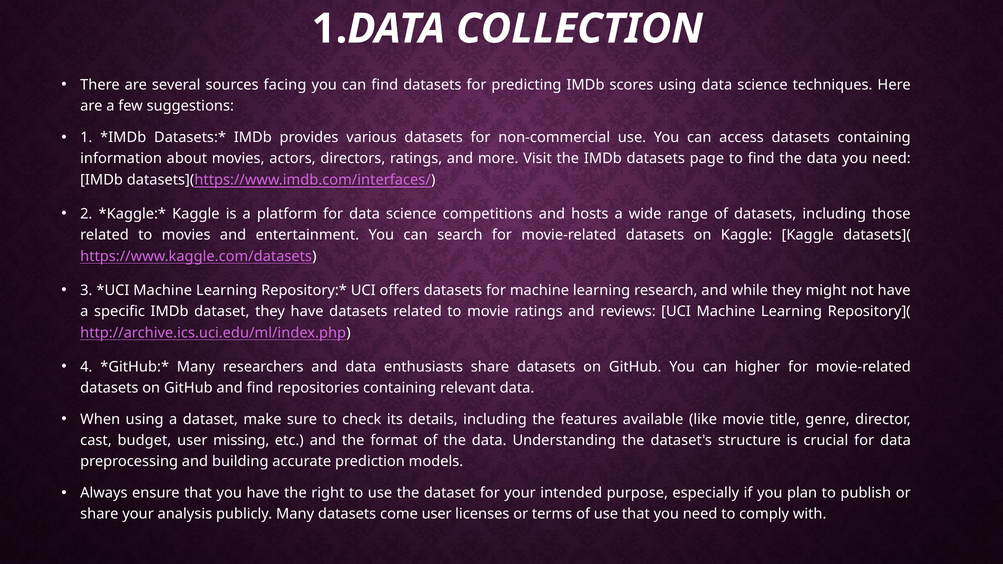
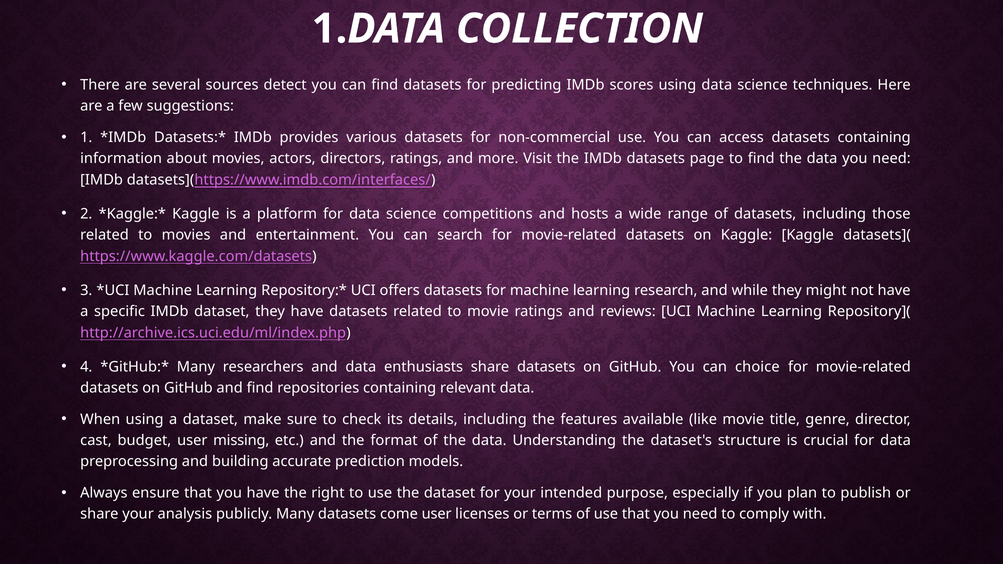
facing: facing -> detect (285, 85)
higher: higher -> choice (757, 367)
